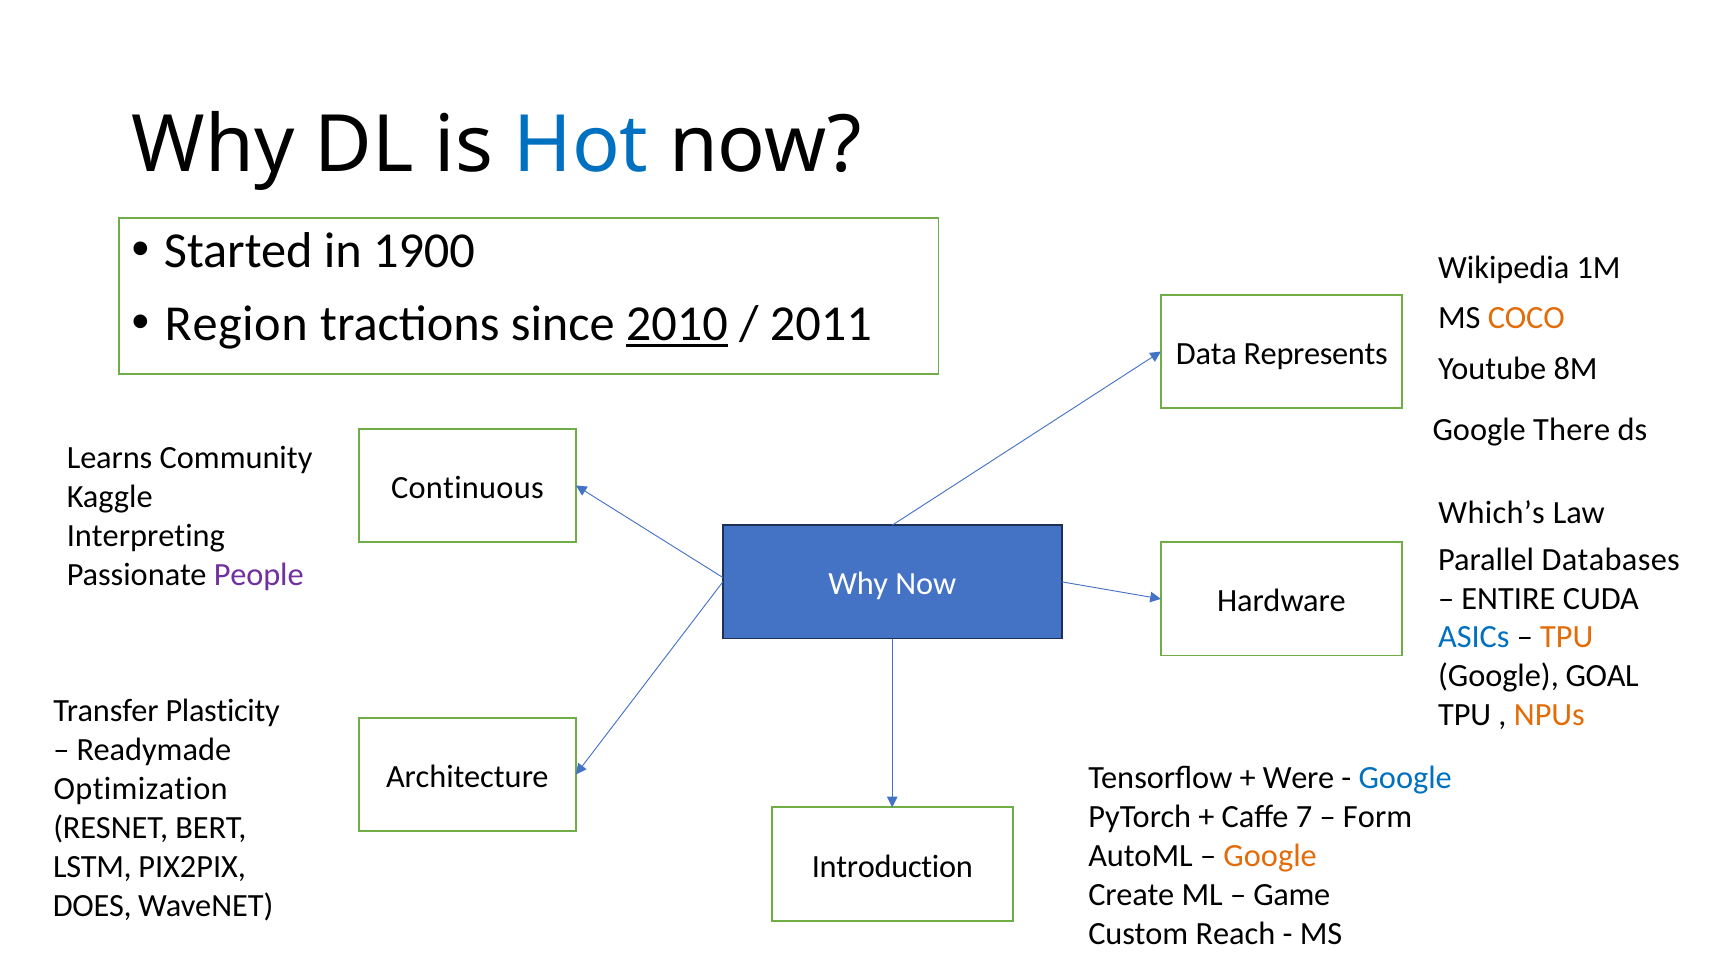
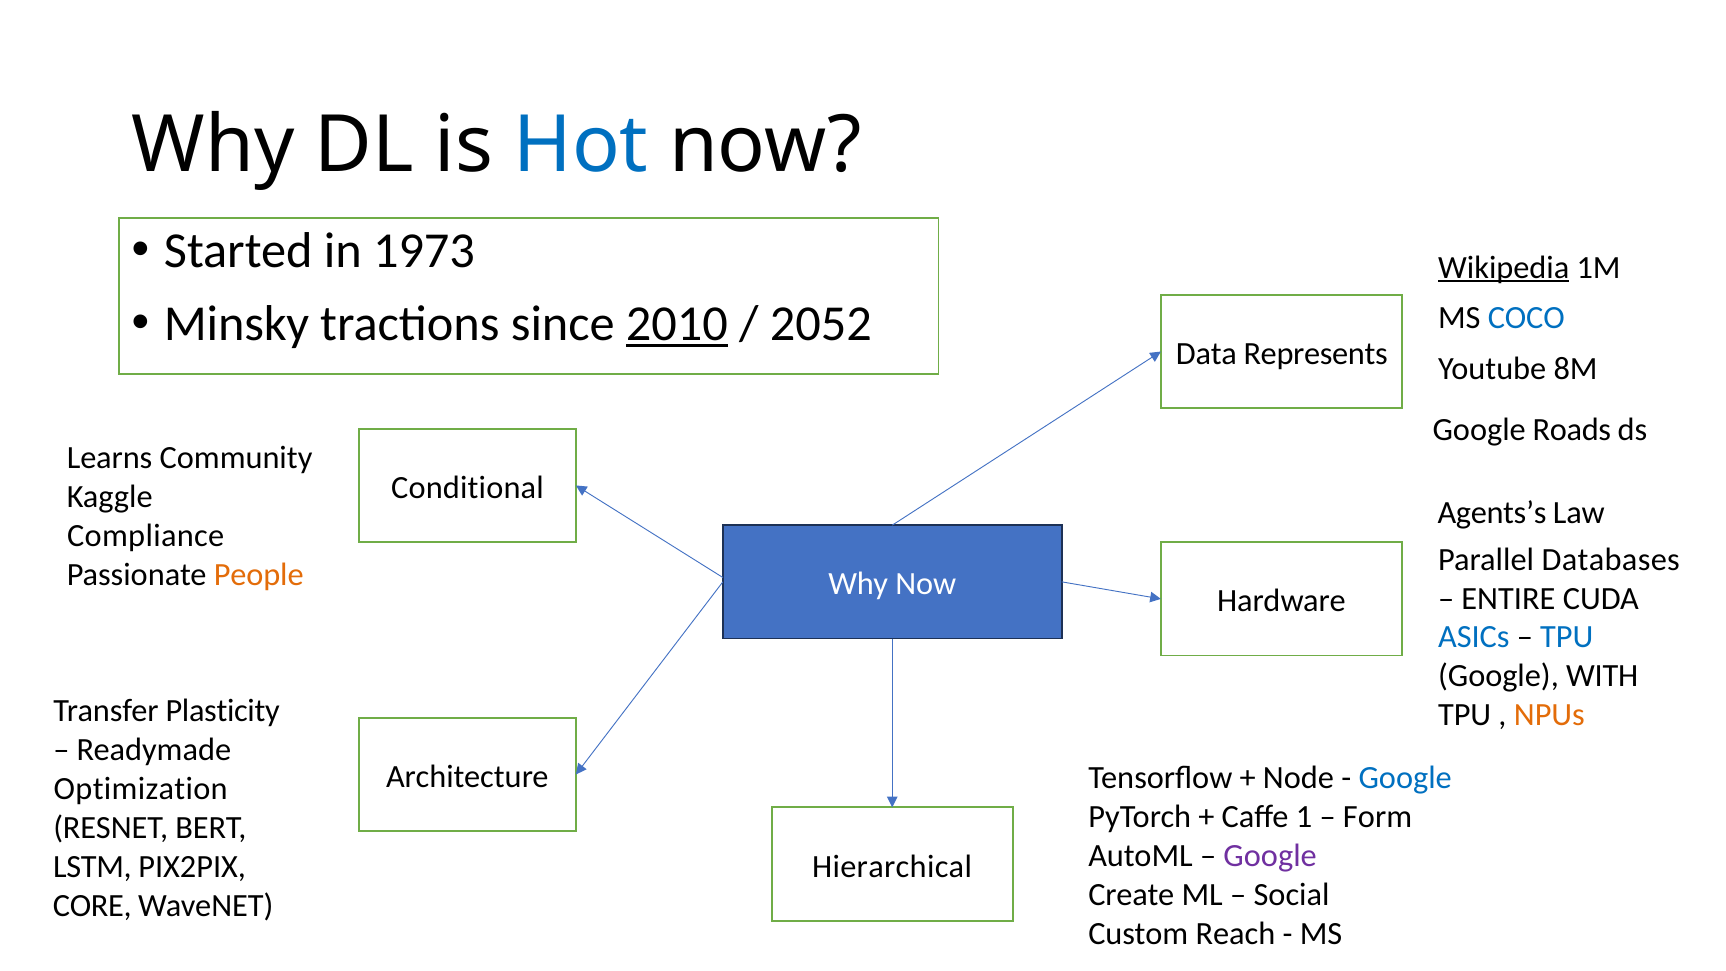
1900: 1900 -> 1973 (424, 251)
Wikipedia underline: none -> present (1504, 267)
Region: Region -> Minsky (237, 324)
2011: 2011 -> 2052 (821, 324)
COCO colour: orange -> blue (1526, 318)
There: There -> Roads (1572, 429)
Continuous: Continuous -> Conditional (467, 488)
Which’s: Which’s -> Agents’s (1492, 513)
Interpreting: Interpreting -> Compliance (146, 535)
People colour: purple -> orange (259, 574)
TPU colour: orange -> blue (1567, 637)
GOAL: GOAL -> WITH (1602, 676)
Were: Were -> Node (1298, 778)
7: 7 -> 1 (1304, 817)
Google colour: orange -> purple (1270, 856)
Introduction: Introduction -> Hierarchical (892, 866)
Game: Game -> Social (1292, 895)
DOES: DOES -> CORE (92, 905)
